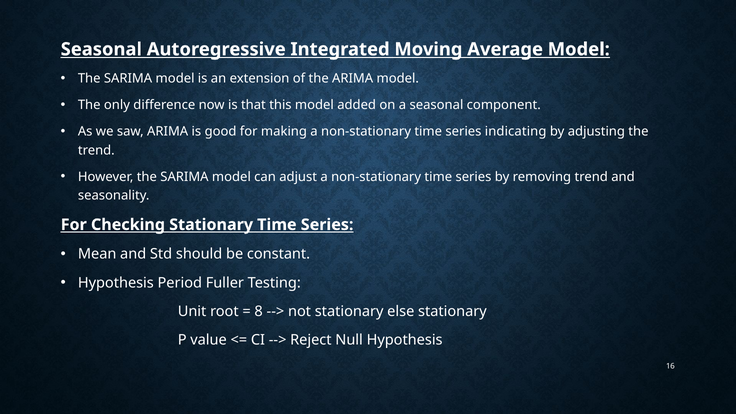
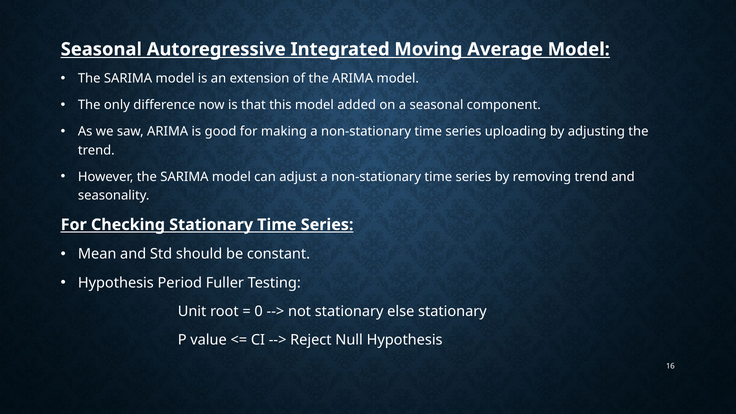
indicating: indicating -> uploading (516, 131)
8: 8 -> 0 (259, 311)
